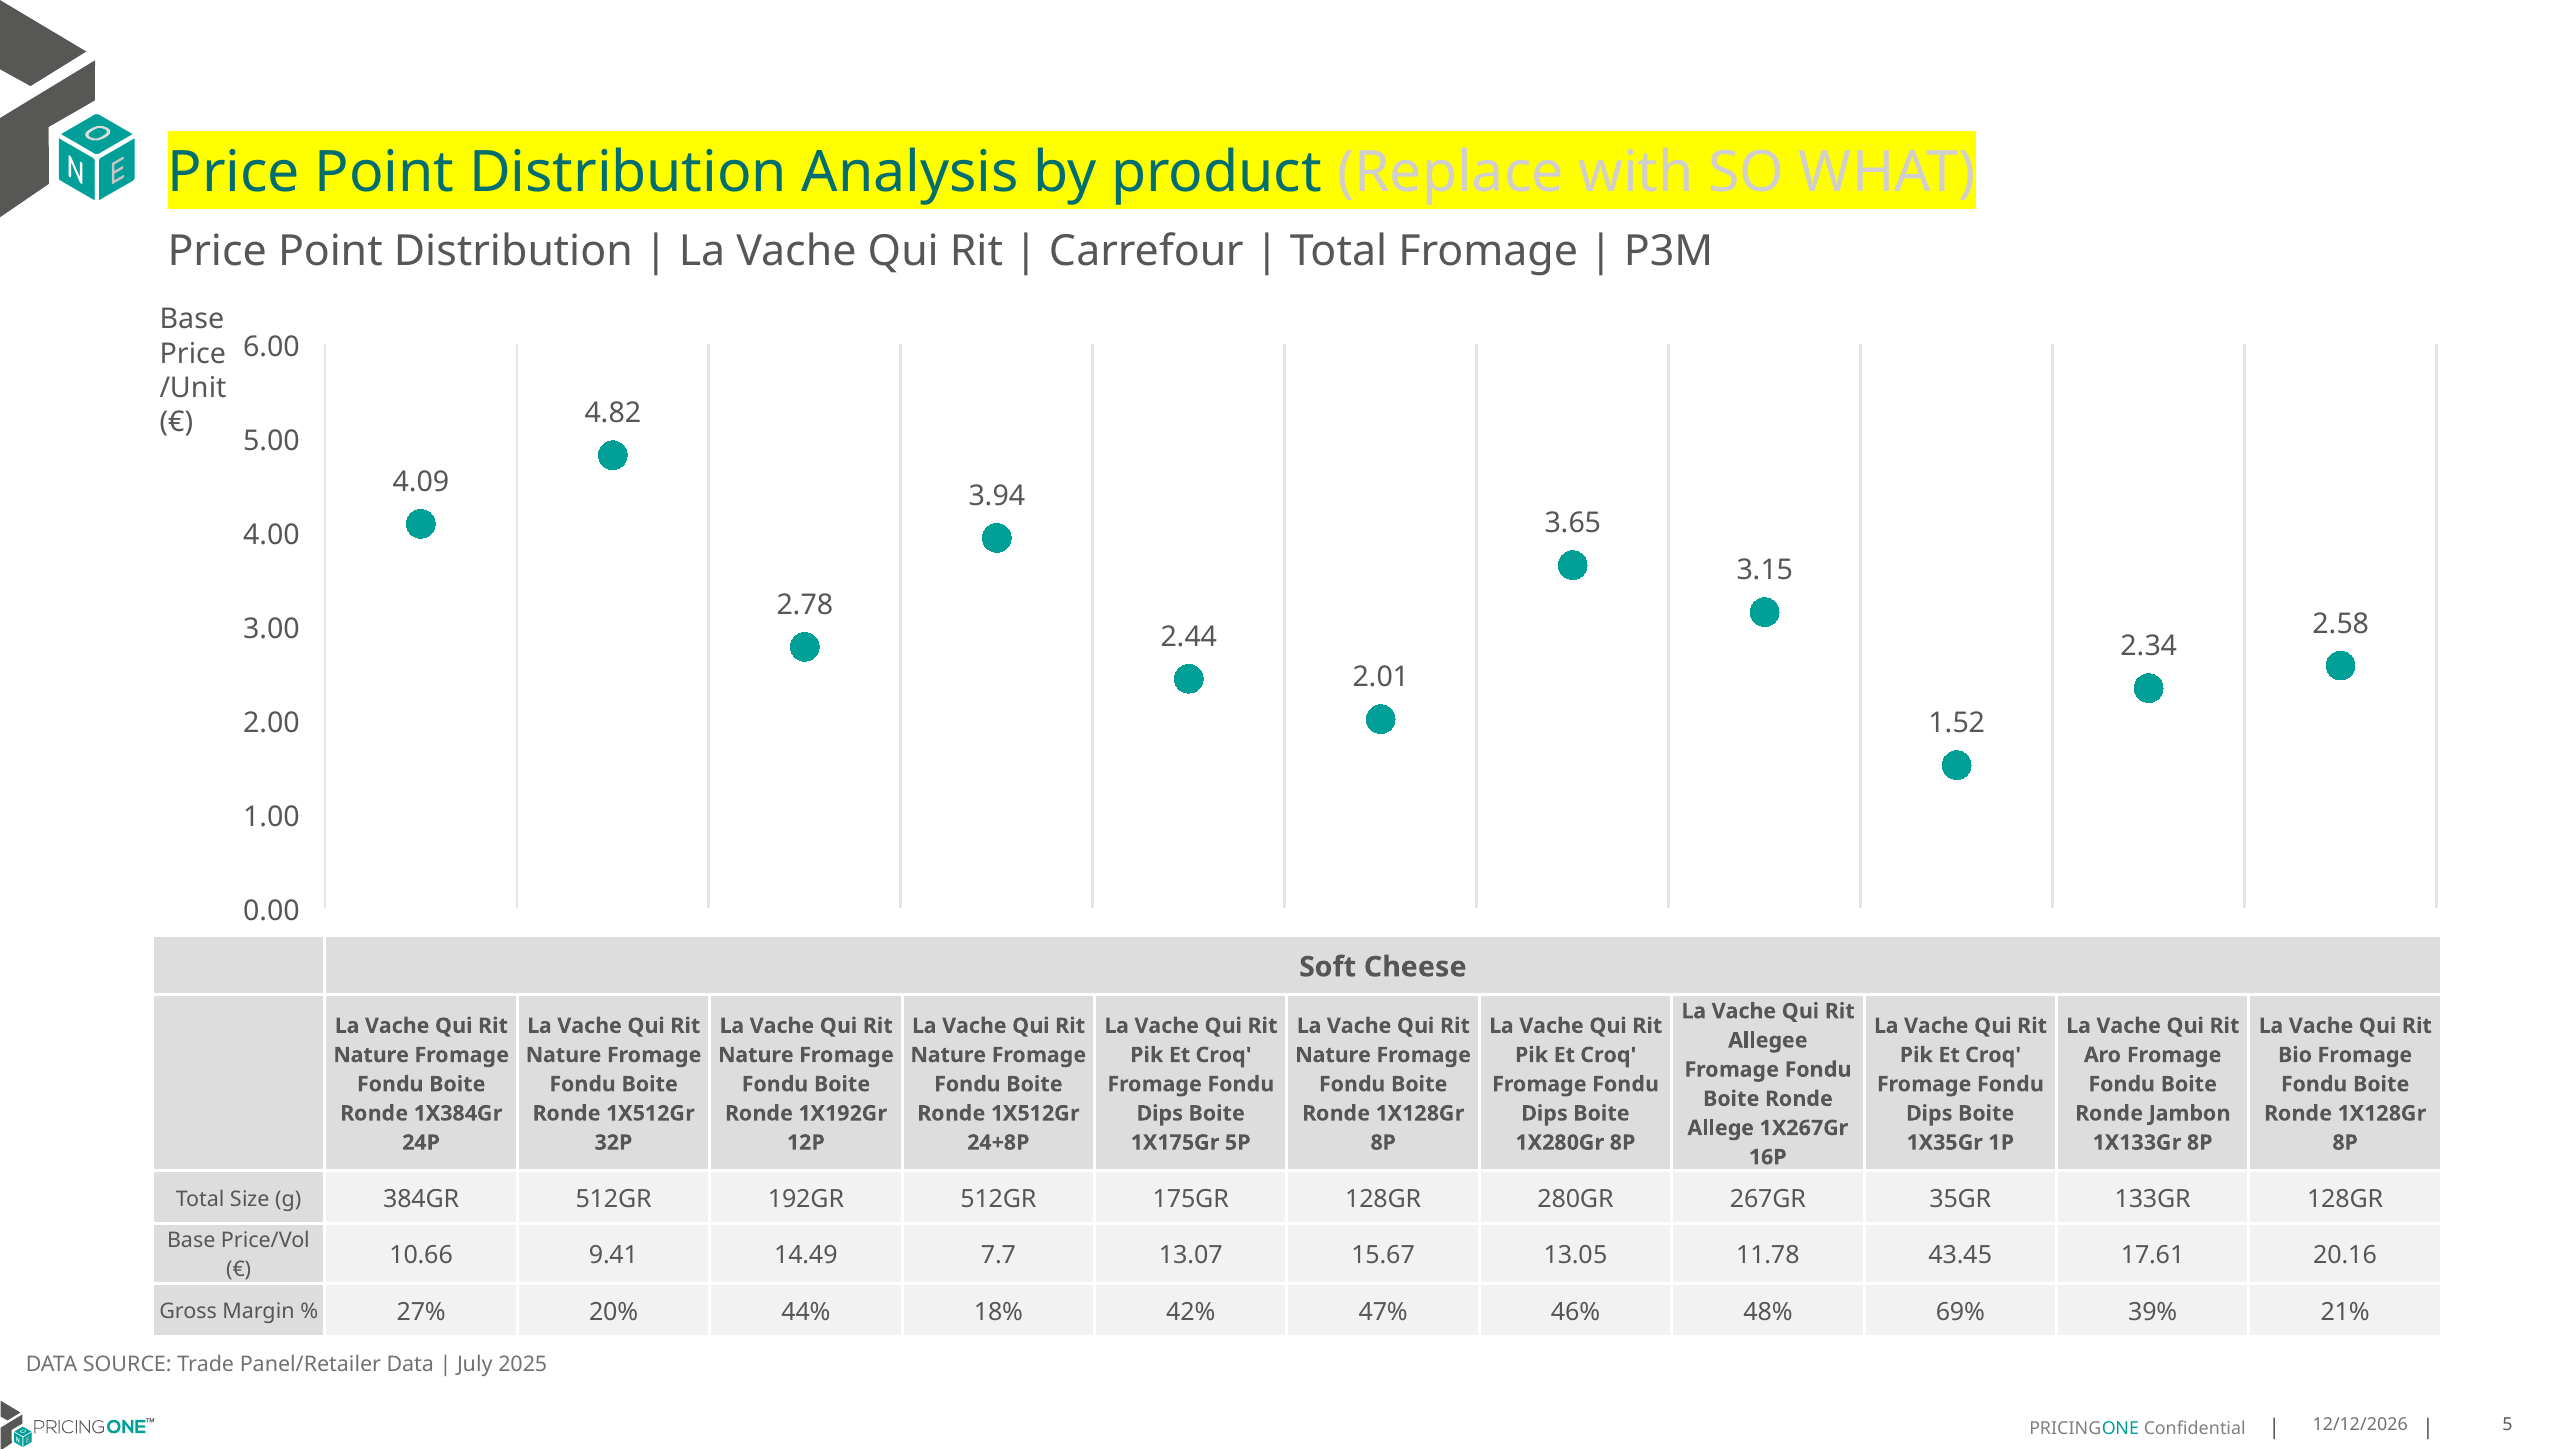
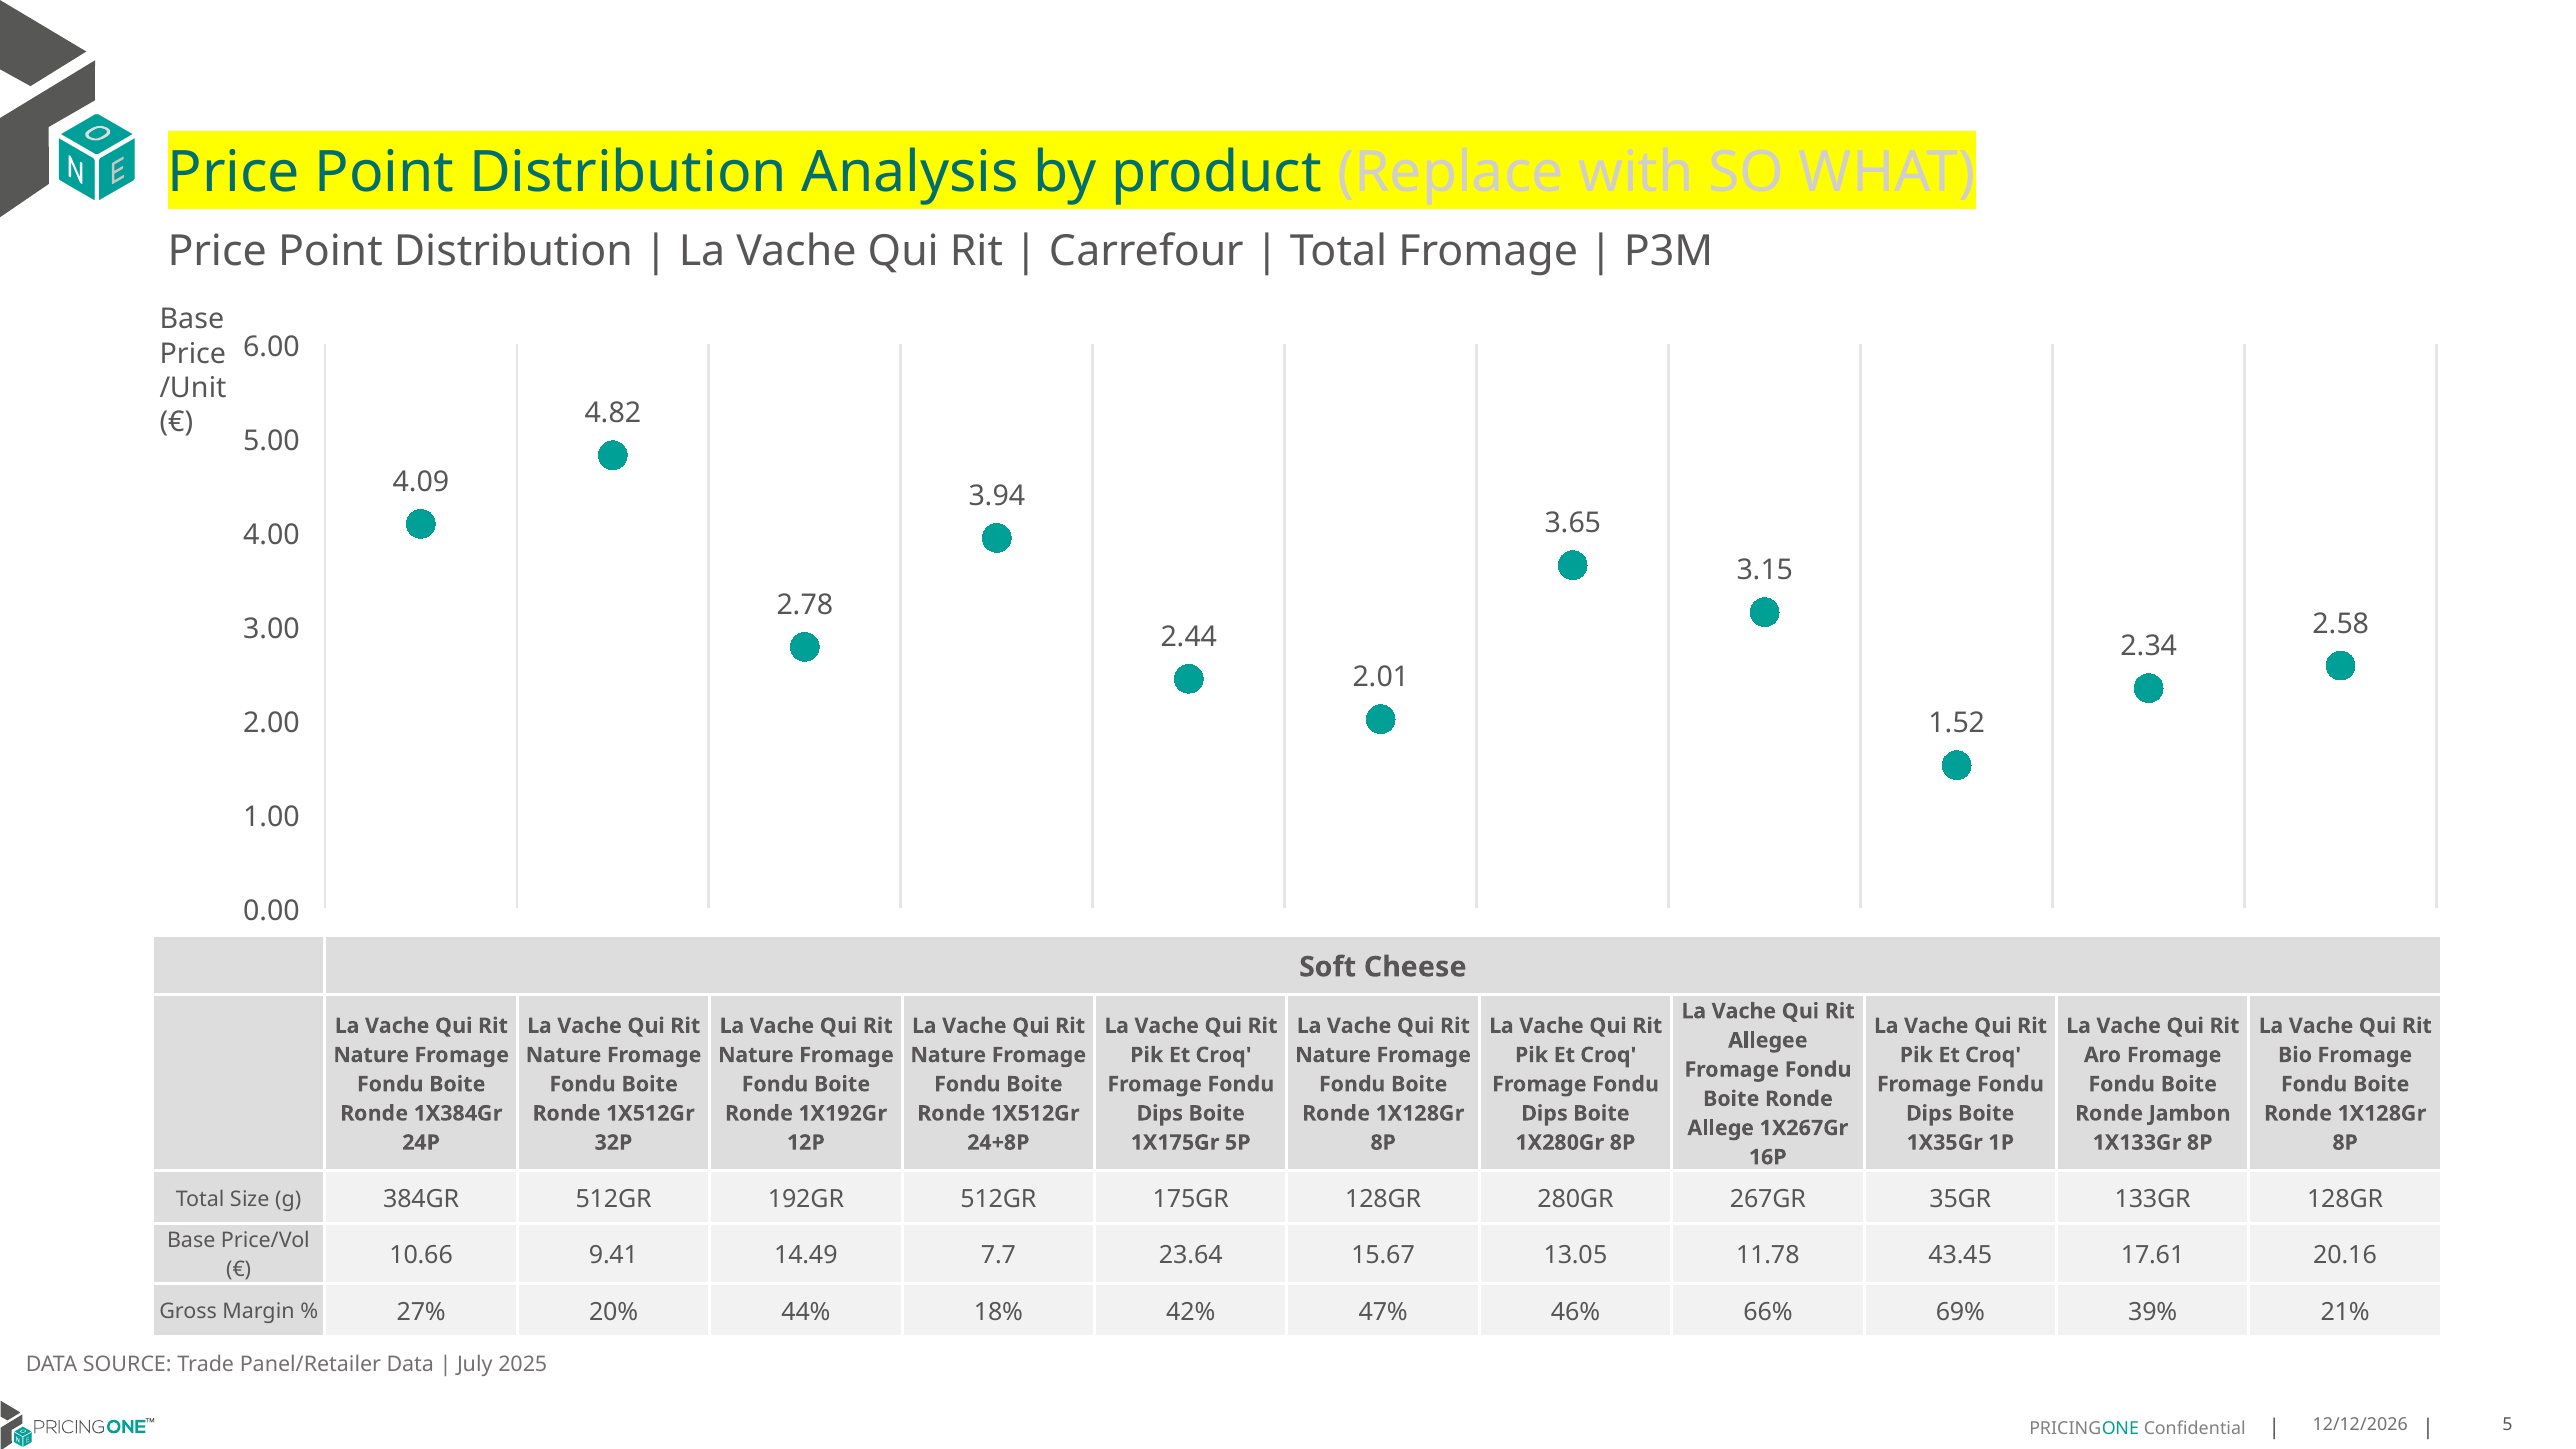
13.07: 13.07 -> 23.64 (1191, 1256)
48%: 48% -> 66% (1768, 1312)
